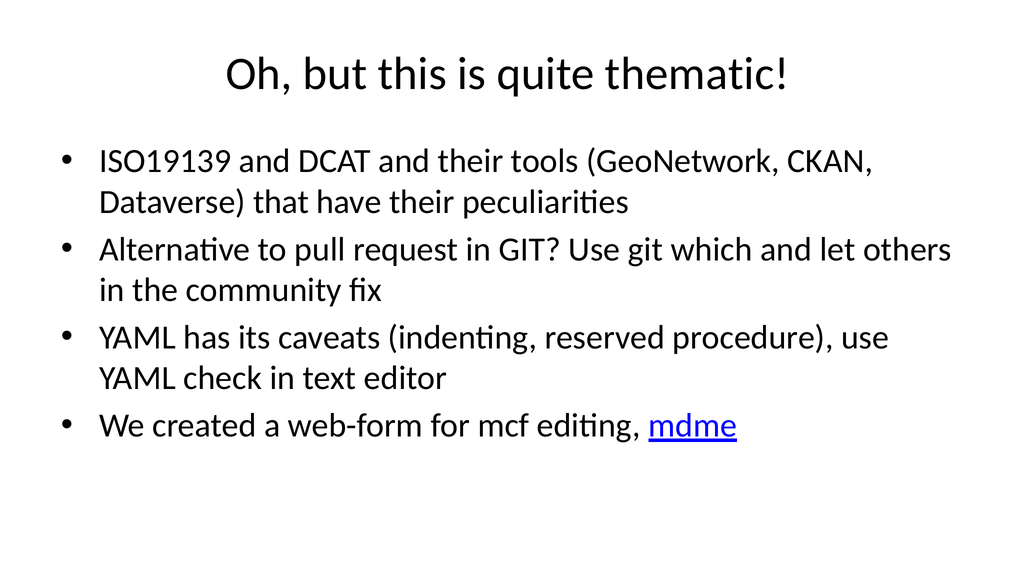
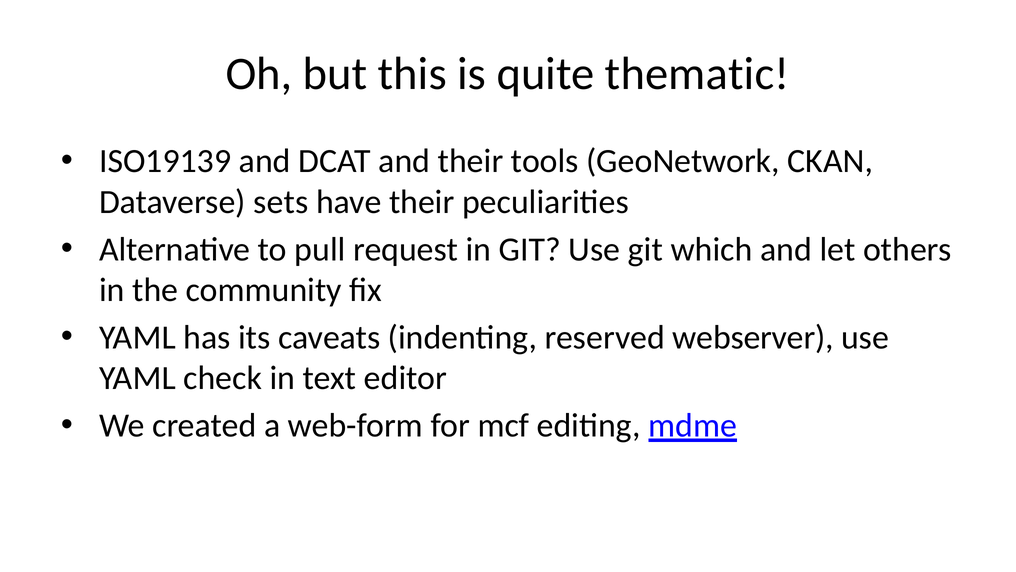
that: that -> sets (281, 202)
procedure: procedure -> webserver (753, 337)
